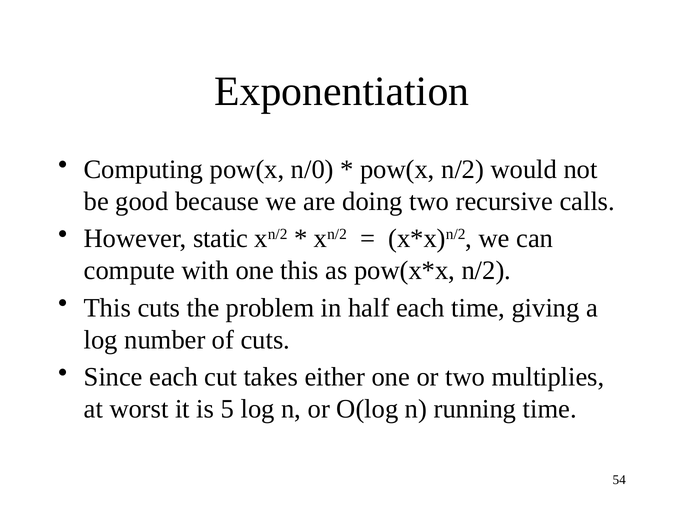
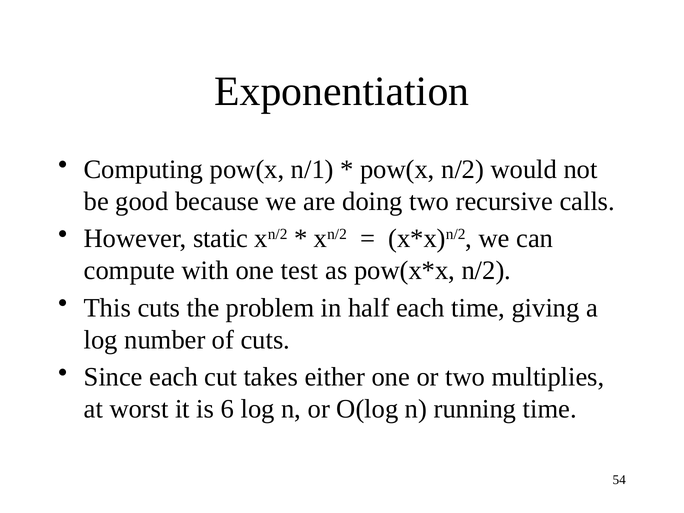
n/0: n/0 -> n/1 (312, 169)
one this: this -> test (299, 271)
5: 5 -> 6 (227, 409)
